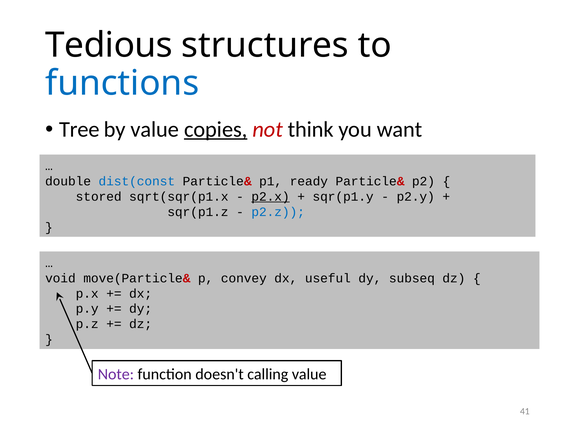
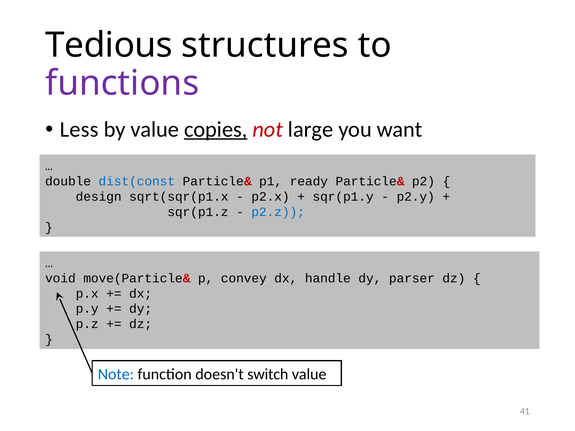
functions colour: blue -> purple (122, 83)
Tree: Tree -> Less (79, 130)
think: think -> large (311, 130)
stored: stored -> design (99, 197)
p2.x underline: present -> none (271, 197)
useful: useful -> handle (328, 278)
subseq: subseq -> parser (412, 278)
Note colour: purple -> blue (116, 374)
calling: calling -> switch (268, 374)
